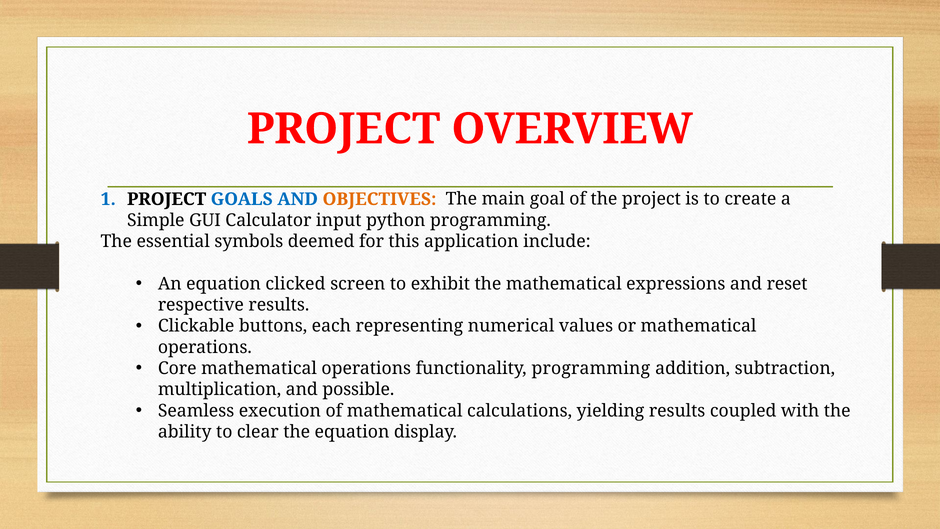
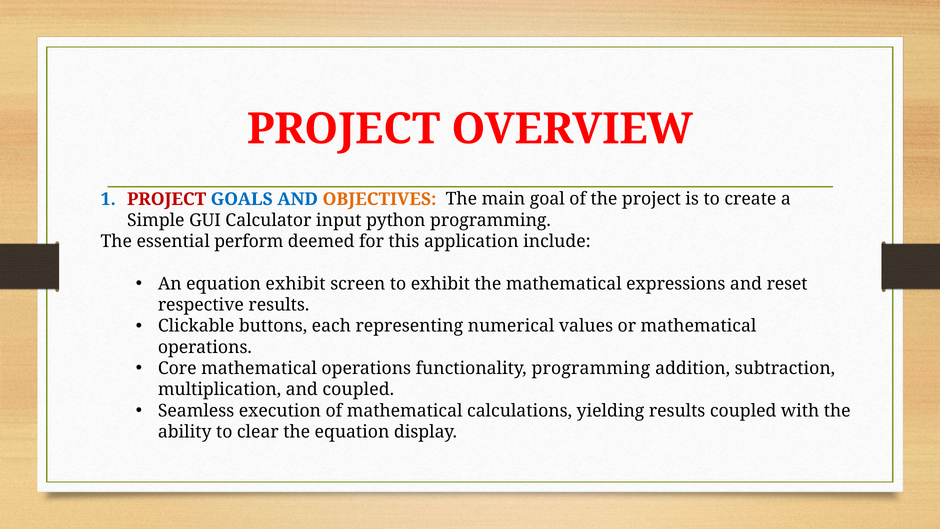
PROJECT colour: black -> red (167, 199)
symbols: symbols -> perform (249, 241)
equation clicked: clicked -> exhibit (296, 284)
and possible: possible -> coupled (358, 389)
